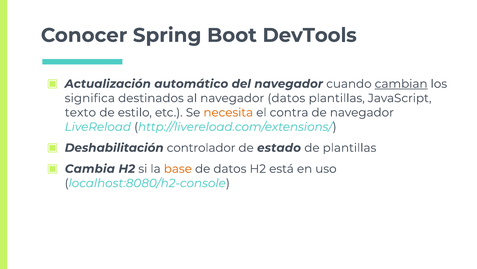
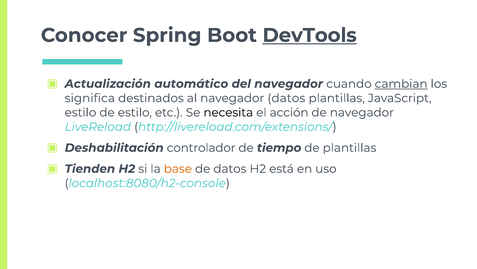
DevTools underline: none -> present (310, 35)
texto: texto -> estilo (80, 112)
necesita colour: orange -> black (228, 112)
contra: contra -> acción (289, 112)
estado: estado -> tiempo (279, 148)
Cambia: Cambia -> Tienden (90, 168)
